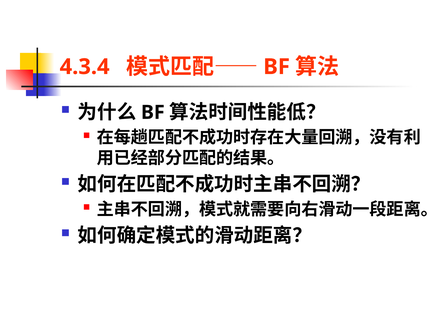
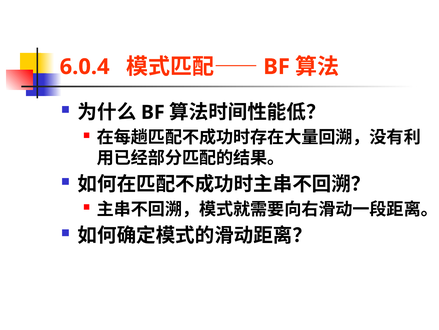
4.3.4: 4.3.4 -> 6.0.4 (85, 67)
